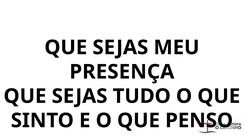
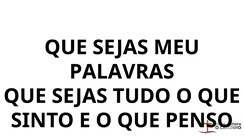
PRESENÇA: PRESENÇA -> PALAVRAS (122, 72)
